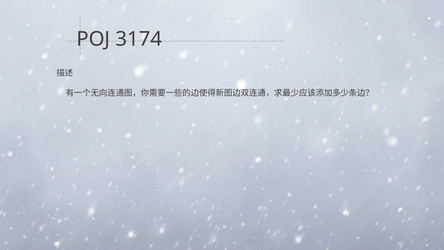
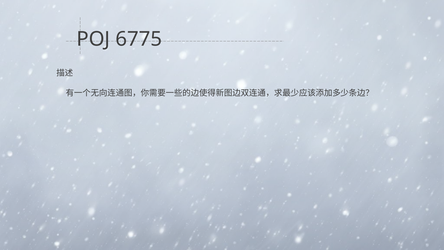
3174: 3174 -> 6775 (139, 39)
